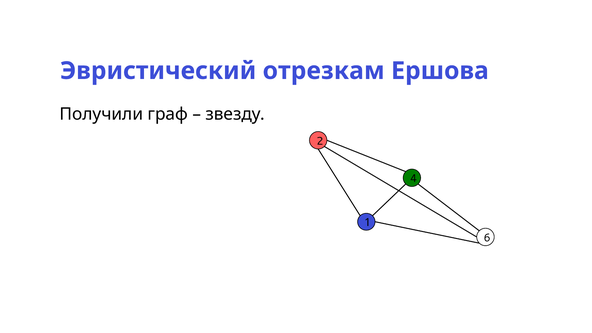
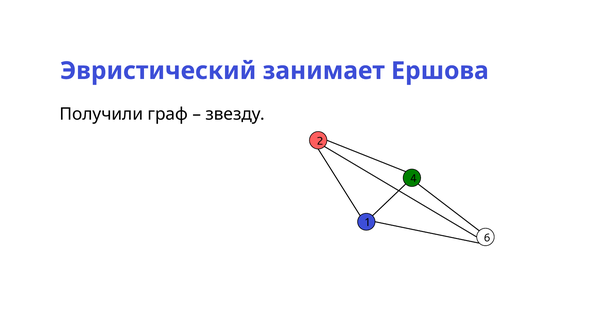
отрезкам: отрезкам -> занимает (324, 71)
